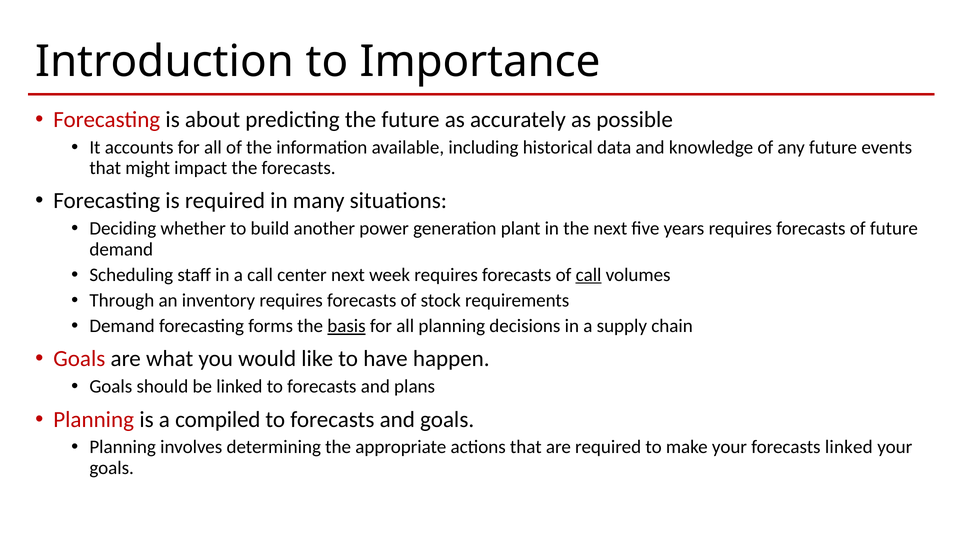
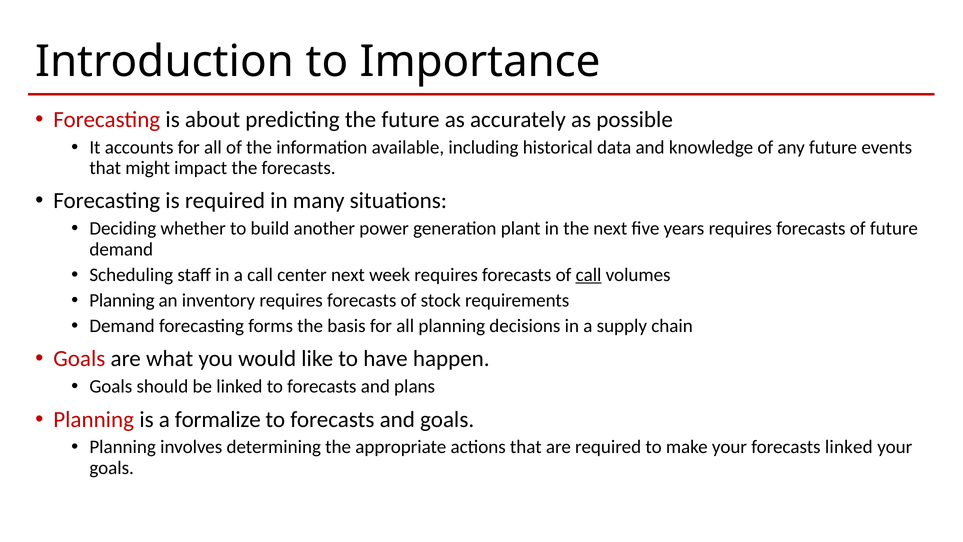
Through: Through -> Planning (122, 300)
basis underline: present -> none (346, 326)
compiled: compiled -> formalize (218, 419)
